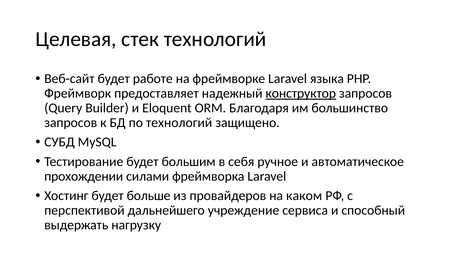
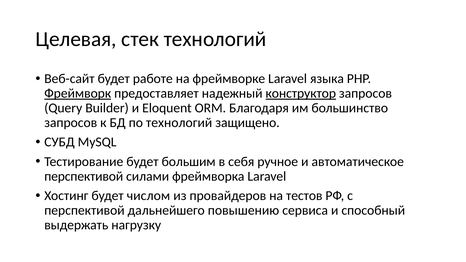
Фреймворк underline: none -> present (78, 93)
прохождении: прохождении -> перспективой (84, 176)
больше: больше -> числом (148, 196)
каком: каком -> тестов (304, 196)
учреждение: учреждение -> повышению (243, 211)
